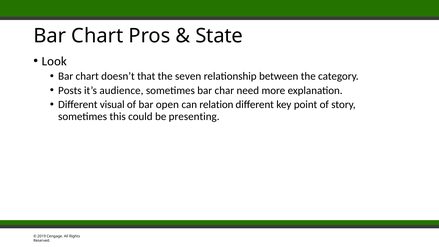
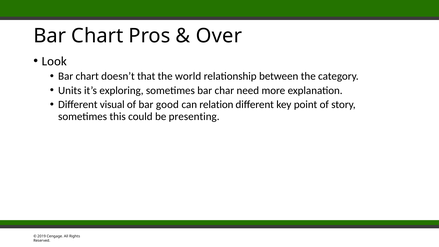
State: State -> Over (219, 36)
seven: seven -> world (188, 76)
Posts: Posts -> Units (70, 90)
audience: audience -> exploring (121, 90)
open: open -> good (167, 105)
